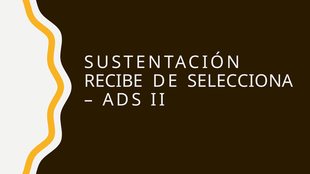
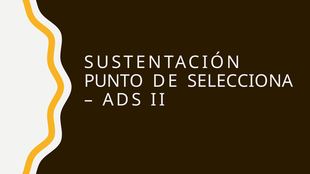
RECIBE: RECIBE -> PUNTO (114, 81)
